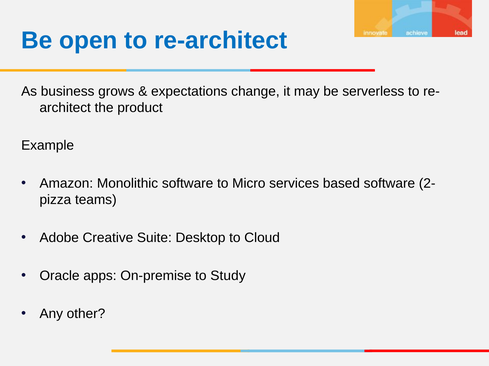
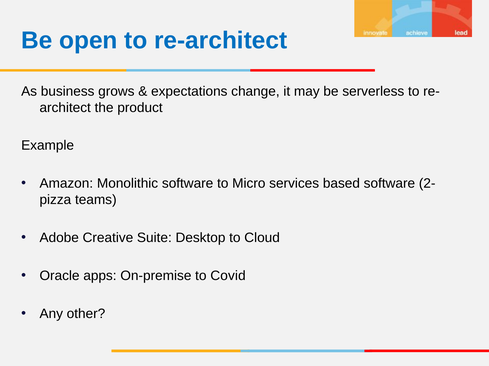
Study: Study -> Covid (228, 276)
